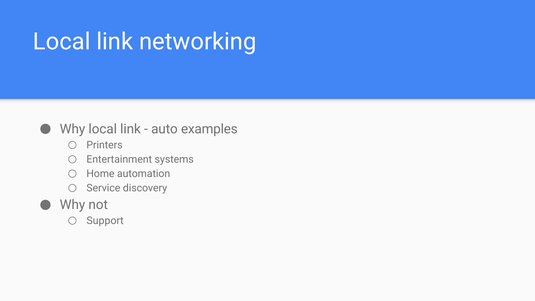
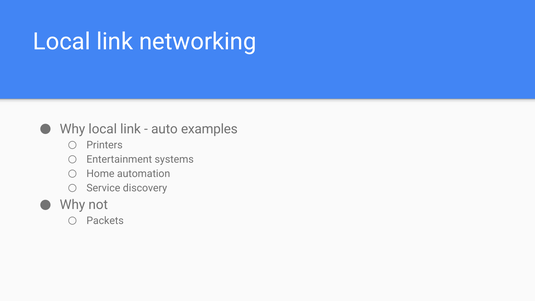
Support: Support -> Packets (105, 221)
